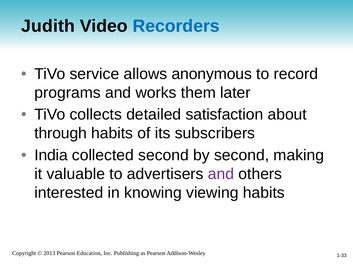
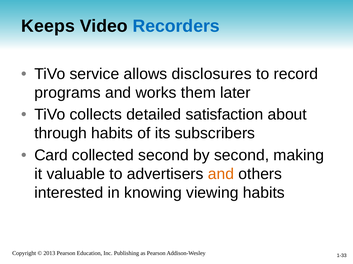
Judith: Judith -> Keeps (48, 26)
anonymous: anonymous -> disclosures (212, 74)
India: India -> Card (51, 156)
and colour: purple -> orange (221, 174)
